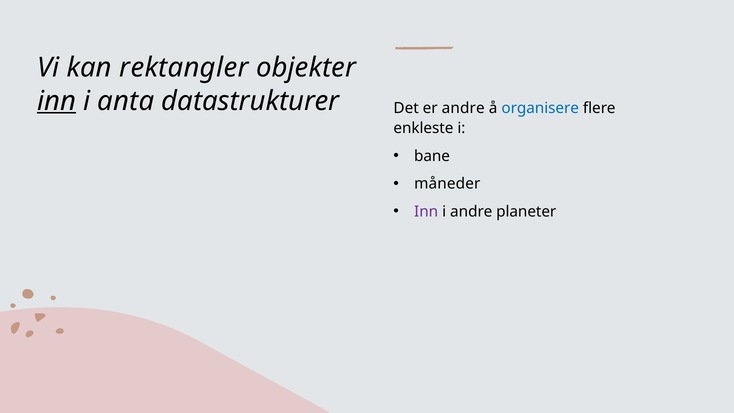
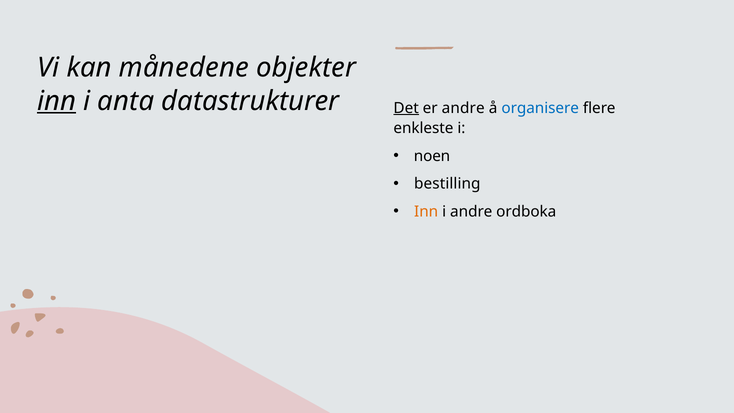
rektangler: rektangler -> månedene (184, 68)
Det underline: none -> present (406, 108)
bane: bane -> noen (432, 156)
måneder: måneder -> bestilling (447, 184)
Inn colour: purple -> orange (426, 212)
planeter: planeter -> ordboka (526, 212)
